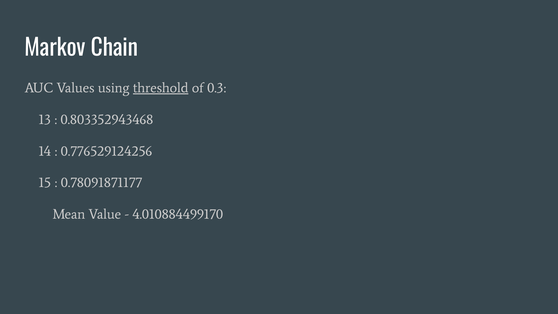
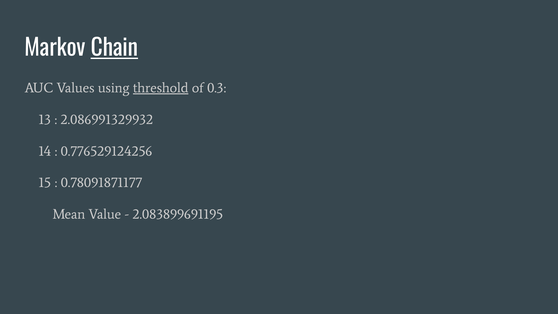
Chain underline: none -> present (114, 48)
0.803352943468: 0.803352943468 -> 2.086991329932 (107, 119)
4.010884499170: 4.010884499170 -> 2.083899691195 (178, 214)
